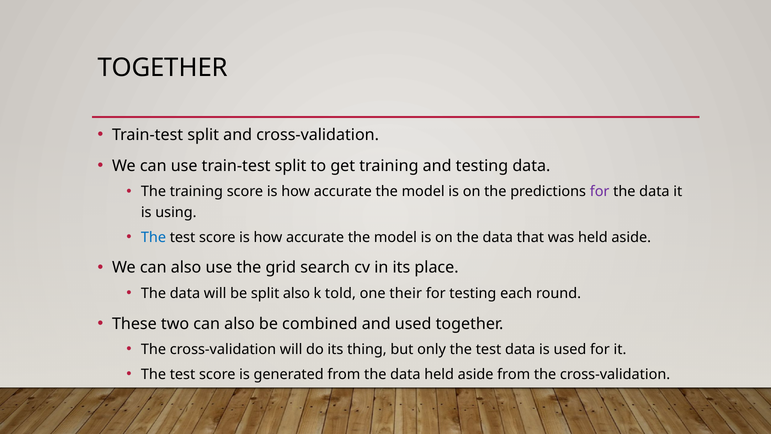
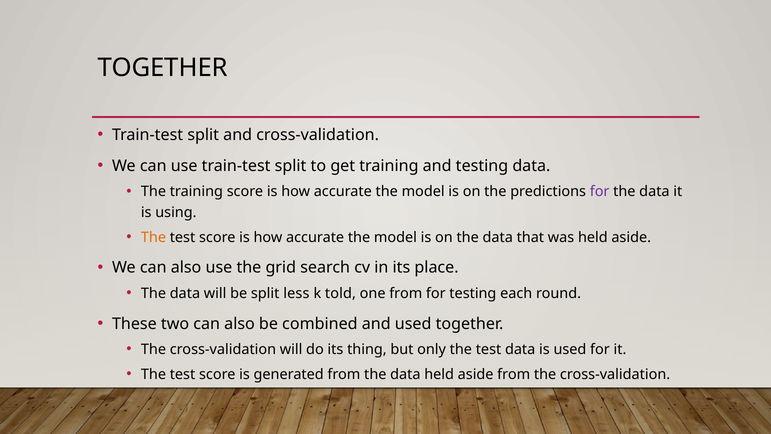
The colour: blue -> orange (153, 237)
split also: also -> less (296, 293)
one their: their -> from (406, 293)
